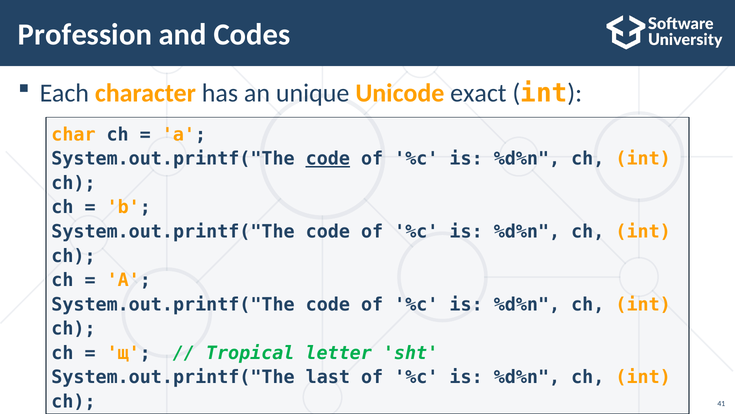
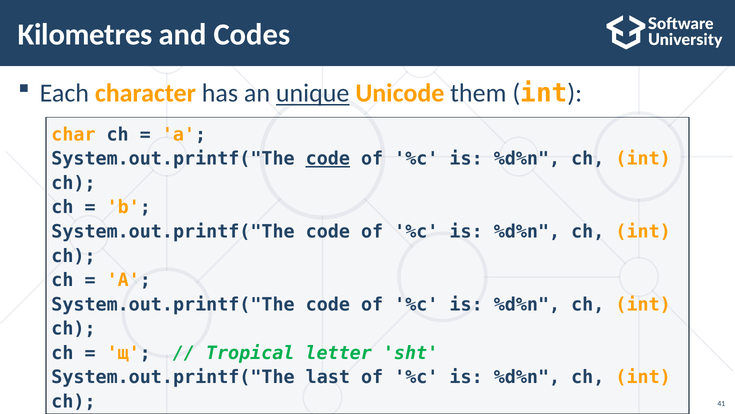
Profession: Profession -> Kilometres (85, 35)
unique underline: none -> present (313, 93)
exact: exact -> them (478, 93)
